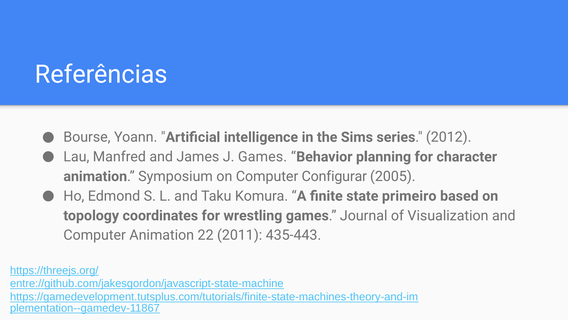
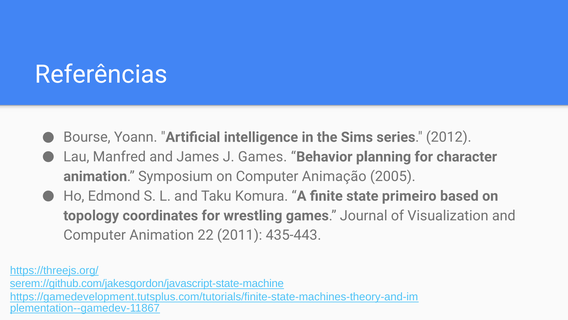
Configurar: Configurar -> Animação (334, 176)
entre://github.com/jakesgordon/javascript-state-machine: entre://github.com/jakesgordon/javascript-state-machine -> serem://github.com/jakesgordon/javascript-state-machine (147, 283)
